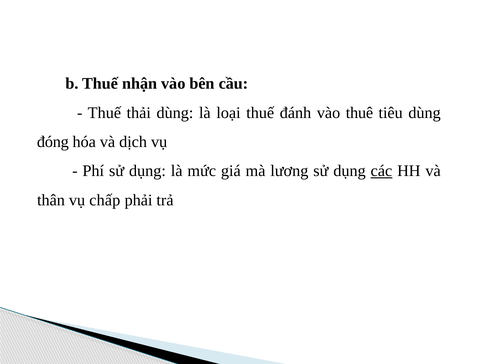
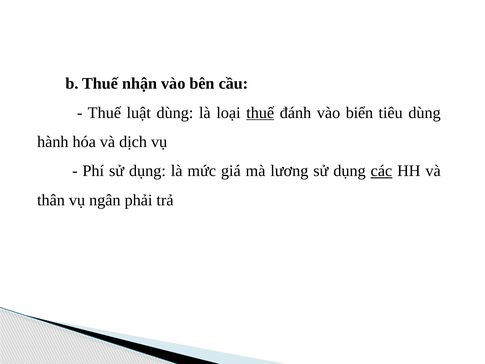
thải: thải -> luật (139, 113)
thuế underline: none -> present (260, 113)
thuê: thuê -> biển (359, 113)
đóng: đóng -> hành (53, 142)
chấp: chấp -> ngân (105, 200)
